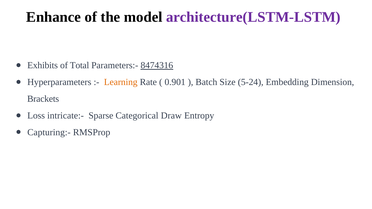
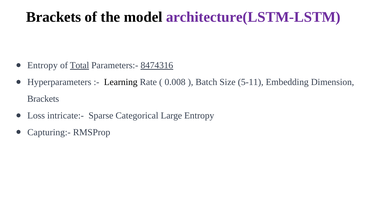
Enhance: Enhance -> Brackets (54, 17)
Exhibits: Exhibits -> Entropy (43, 65)
Total underline: none -> present (80, 65)
Learning colour: orange -> black (121, 82)
0.901: 0.901 -> 0.008 (175, 82)
5-24: 5-24 -> 5-11 (251, 82)
Draw: Draw -> Large (171, 116)
